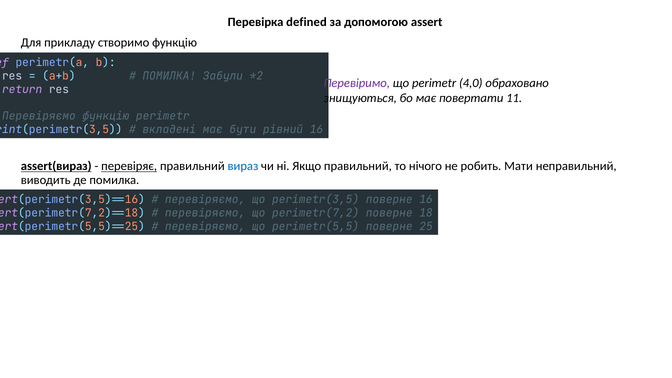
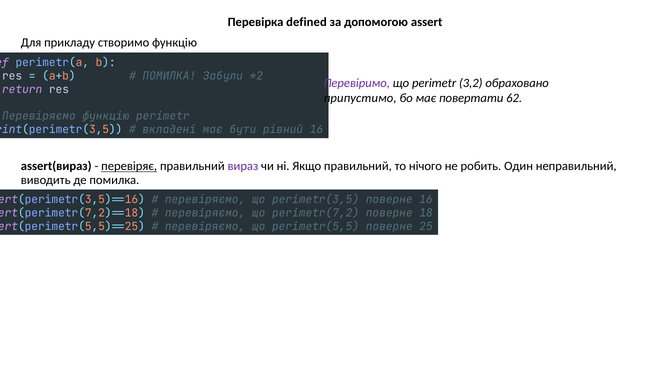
4,0: 4,0 -> 3,2 (471, 83)
знищуються: знищуються -> припустимо (360, 98)
11: 11 -> 62 (514, 98)
аssert(вираз underline: present -> none (56, 166)
вираз colour: blue -> purple (243, 166)
Мати: Мати -> Один (519, 166)
